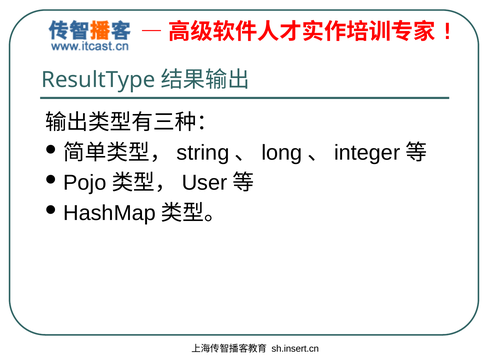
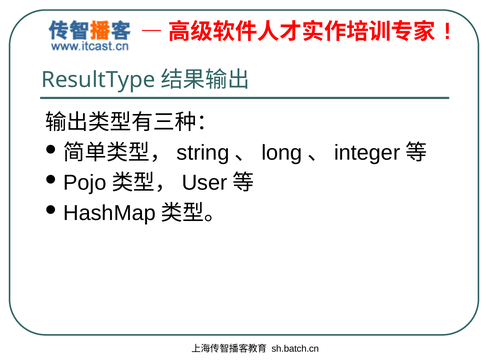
sh.insert.cn: sh.insert.cn -> sh.batch.cn (295, 349)
